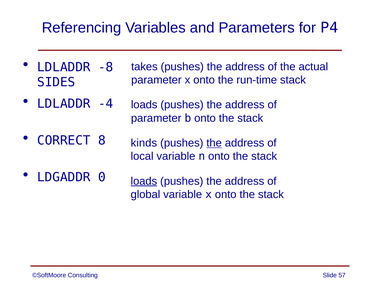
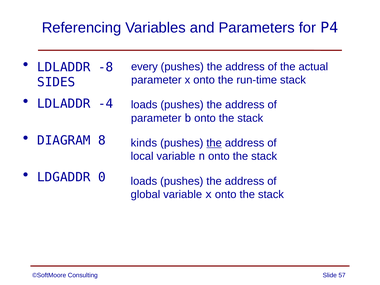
takes: takes -> every (144, 67)
CORRECT: CORRECT -> DIAGRAM (64, 141)
loads underline: present -> none (144, 181)
